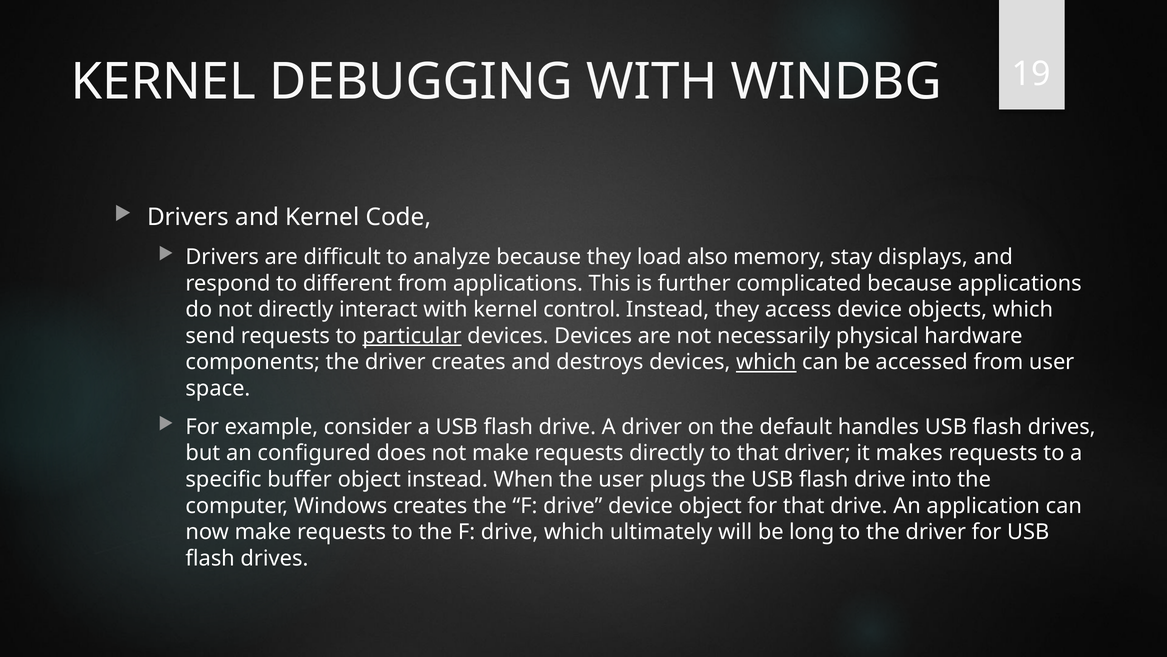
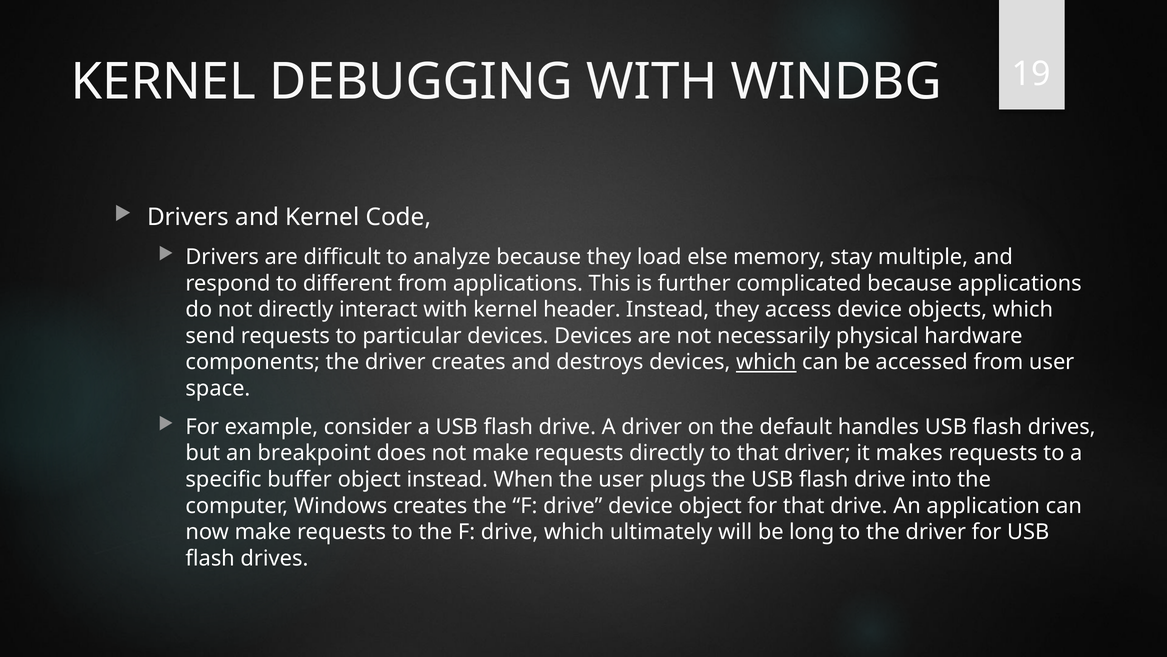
also: also -> else (707, 257)
displays: displays -> multiple (923, 257)
control: control -> header (582, 309)
particular underline: present -> none (412, 336)
configured: configured -> breakpoint (314, 453)
